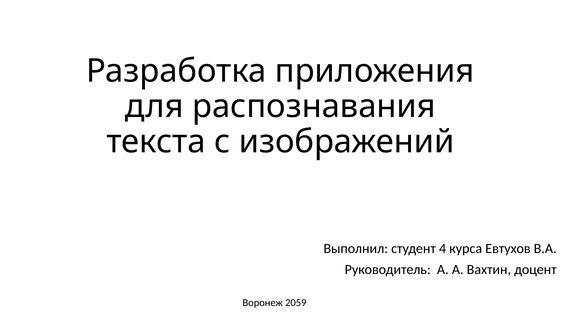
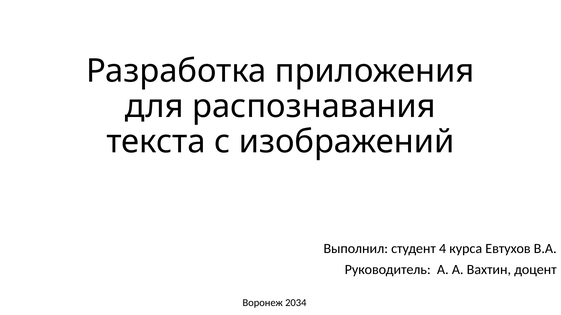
2059: 2059 -> 2034 (296, 303)
